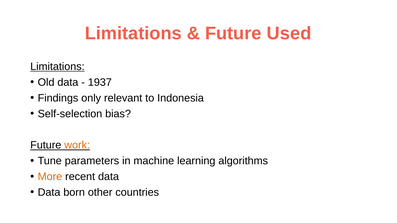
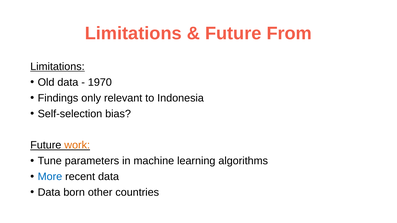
Used: Used -> From (289, 33)
1937: 1937 -> 1970 (100, 82)
More colour: orange -> blue (50, 177)
